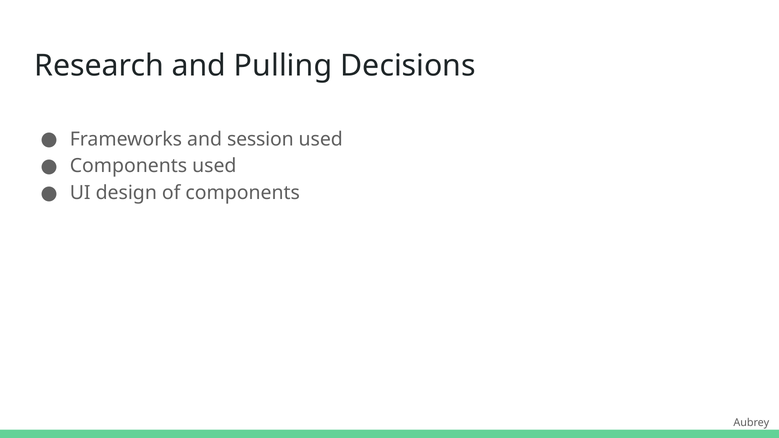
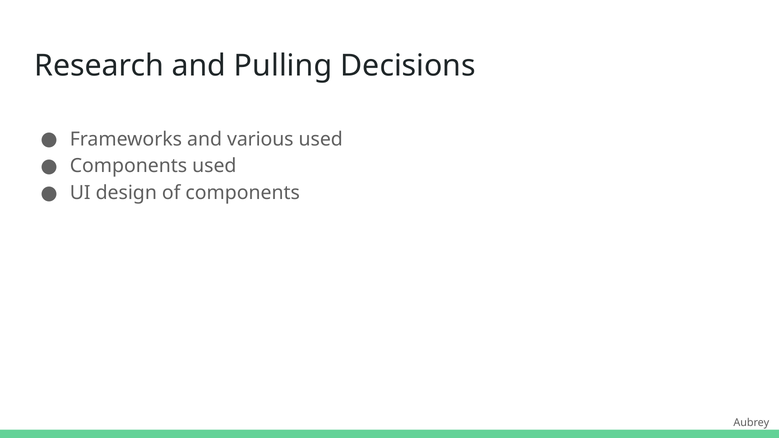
session: session -> various (260, 139)
